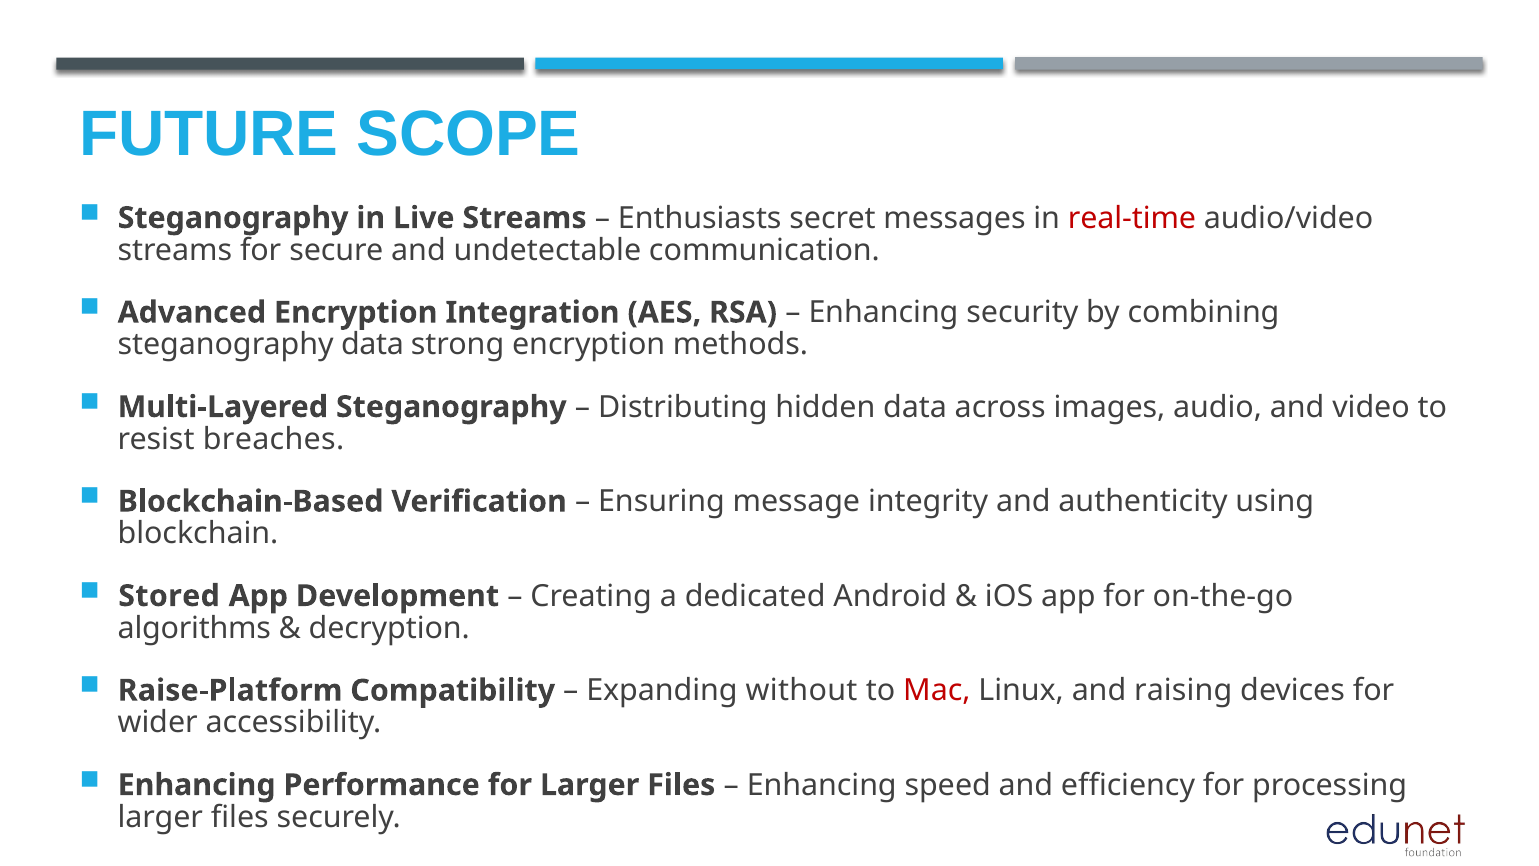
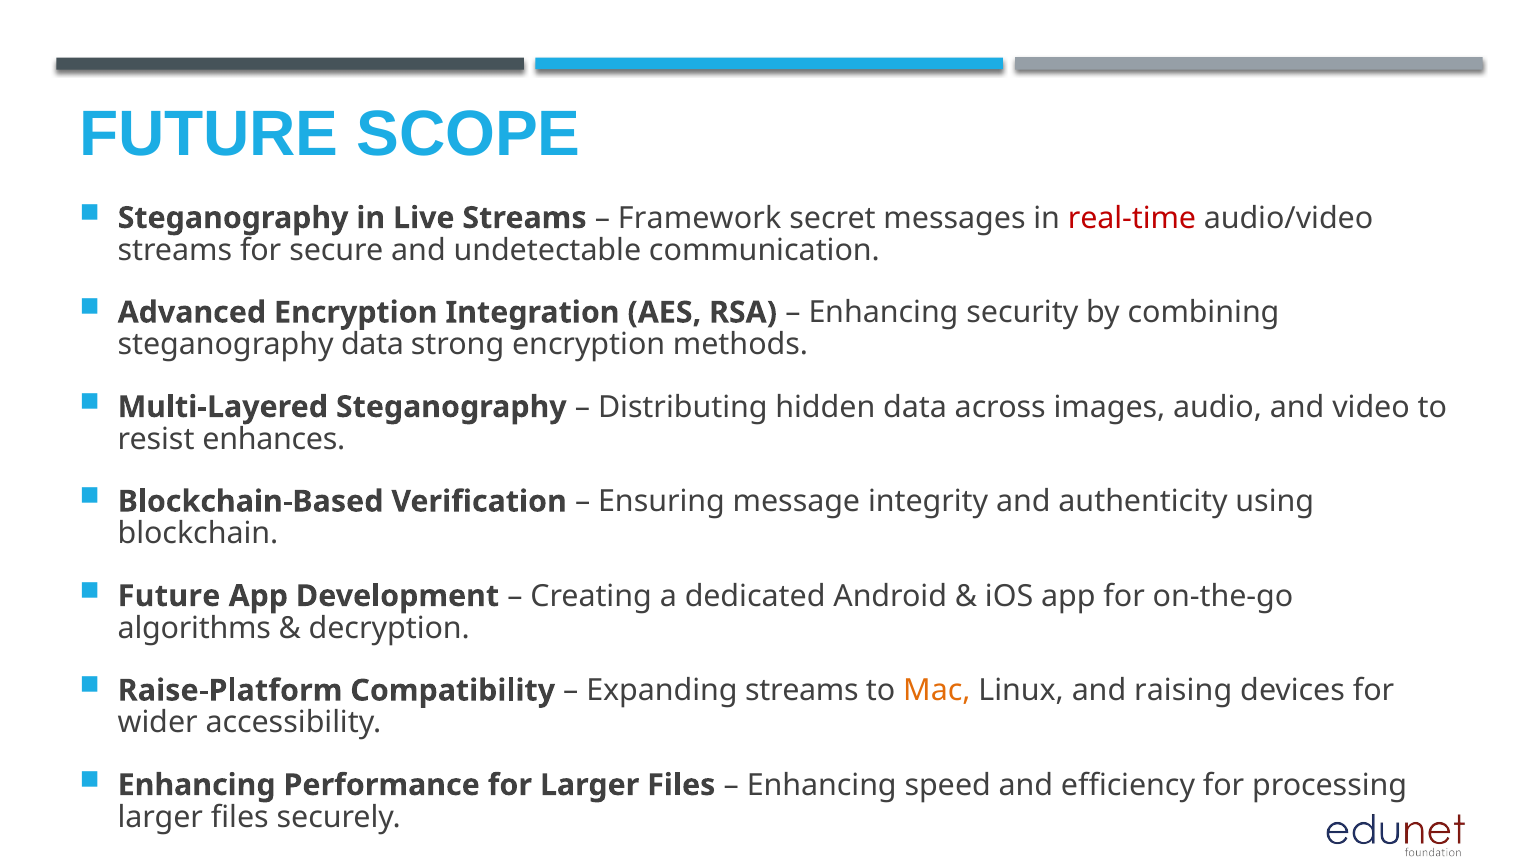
Enthusiasts: Enthusiasts -> Framework (700, 218)
breaches: breaches -> enhances (274, 439)
Stored: Stored -> Future (169, 596)
Expanding without: without -> streams (802, 690)
Mac colour: red -> orange (937, 690)
